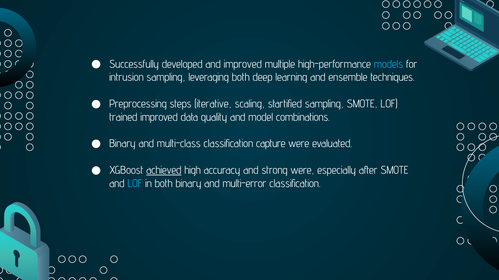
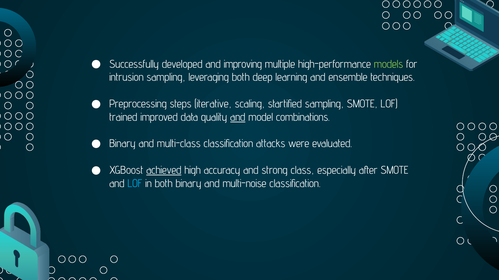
and improved: improved -> improving (243, 64)
models colour: light blue -> light green (389, 64)
and underline: none -> present (238, 117)
capture: capture -> attacks (271, 144)
strong were: were -> class (302, 171)
multi-error: multi-error -> multi-noise (245, 184)
